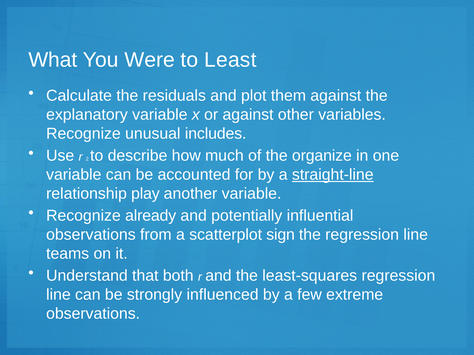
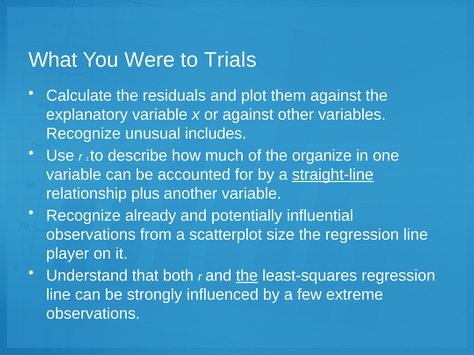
Least: Least -> Trials (230, 60)
play: play -> plus (145, 194)
sign: sign -> size (281, 235)
teams: teams -> player (68, 254)
the underline: none -> present (247, 276)
